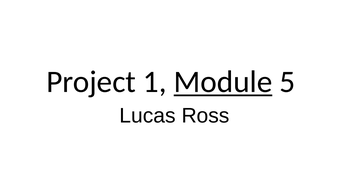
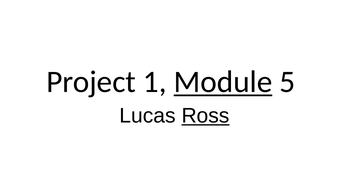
Ross underline: none -> present (205, 116)
